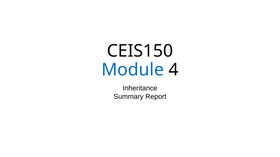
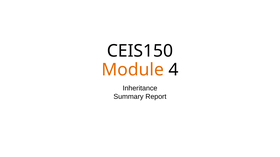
Module colour: blue -> orange (133, 70)
